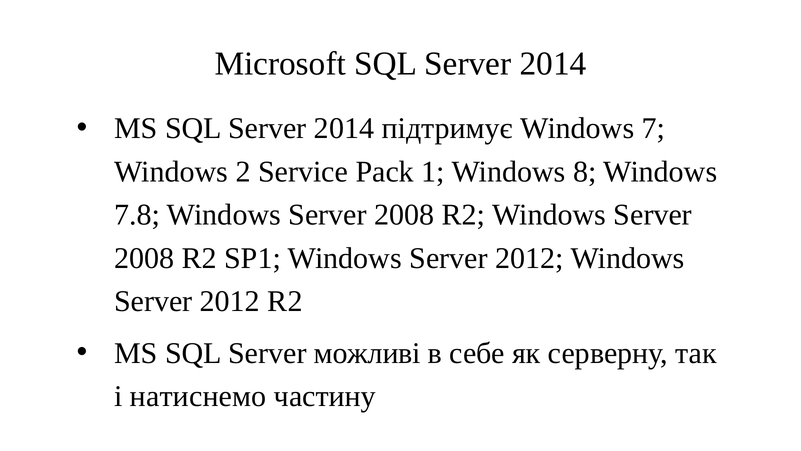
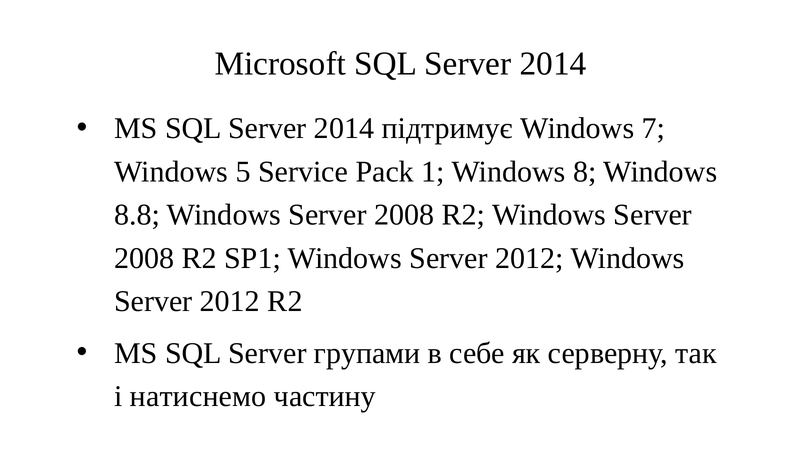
2: 2 -> 5 (243, 171)
7.8: 7.8 -> 8.8 (137, 215)
можливі: можливі -> групами (367, 353)
